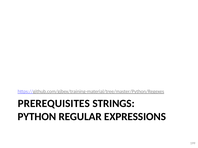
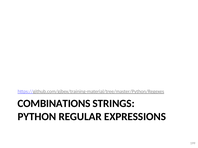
PREREQUISITES: PREREQUISITES -> COMBINATIONS (54, 104)
